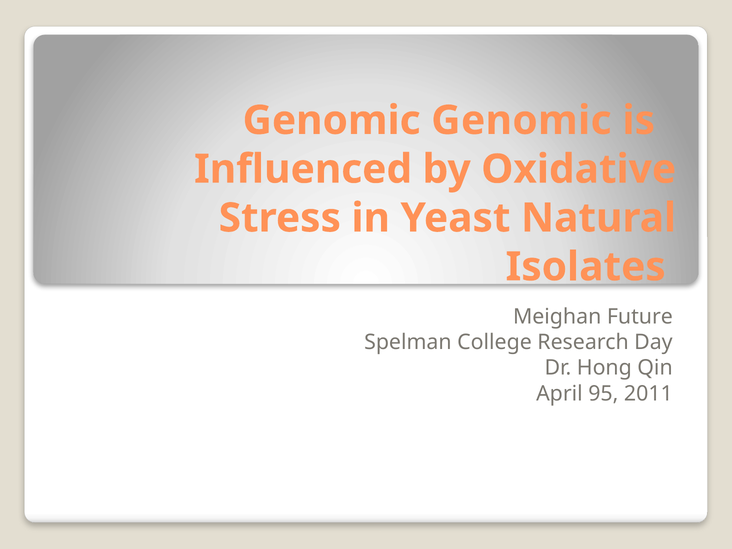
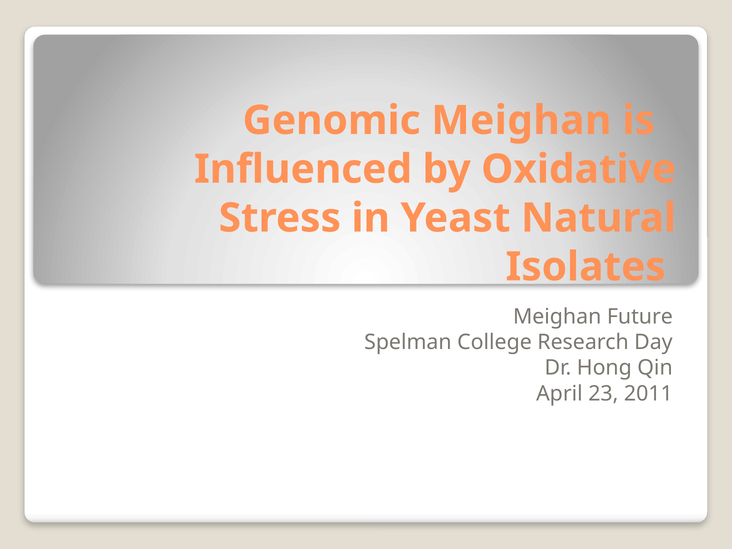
Genomic Genomic: Genomic -> Meighan (521, 121)
95: 95 -> 23 (603, 393)
